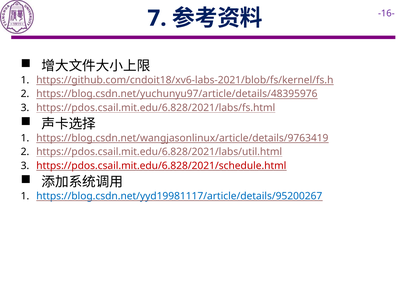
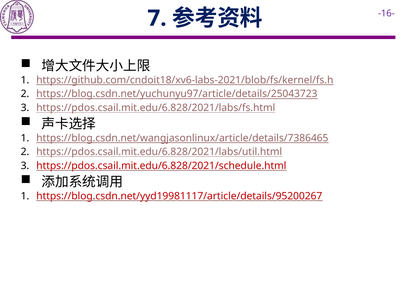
https://blog.csdn.net/yuchunyu97/article/details/48395976: https://blog.csdn.net/yuchunyu97/article/details/48395976 -> https://blog.csdn.net/yuchunyu97/article/details/25043723 (177, 94)
https://blog.csdn.net/wangjasonlinux/article/details/9763419: https://blog.csdn.net/wangjasonlinux/article/details/9763419 -> https://blog.csdn.net/wangjasonlinux/article/details/7386465 (182, 138)
https://blog.csdn.net/yyd19981117/article/details/95200267 colour: blue -> red (179, 196)
